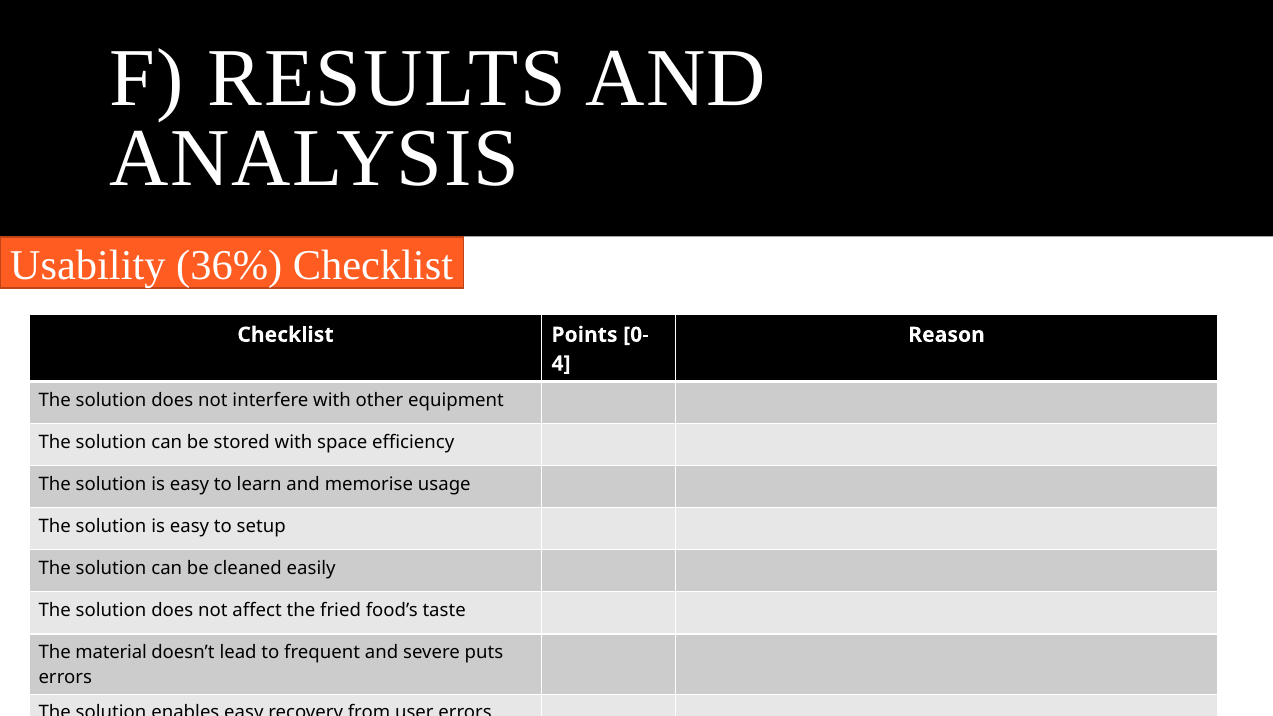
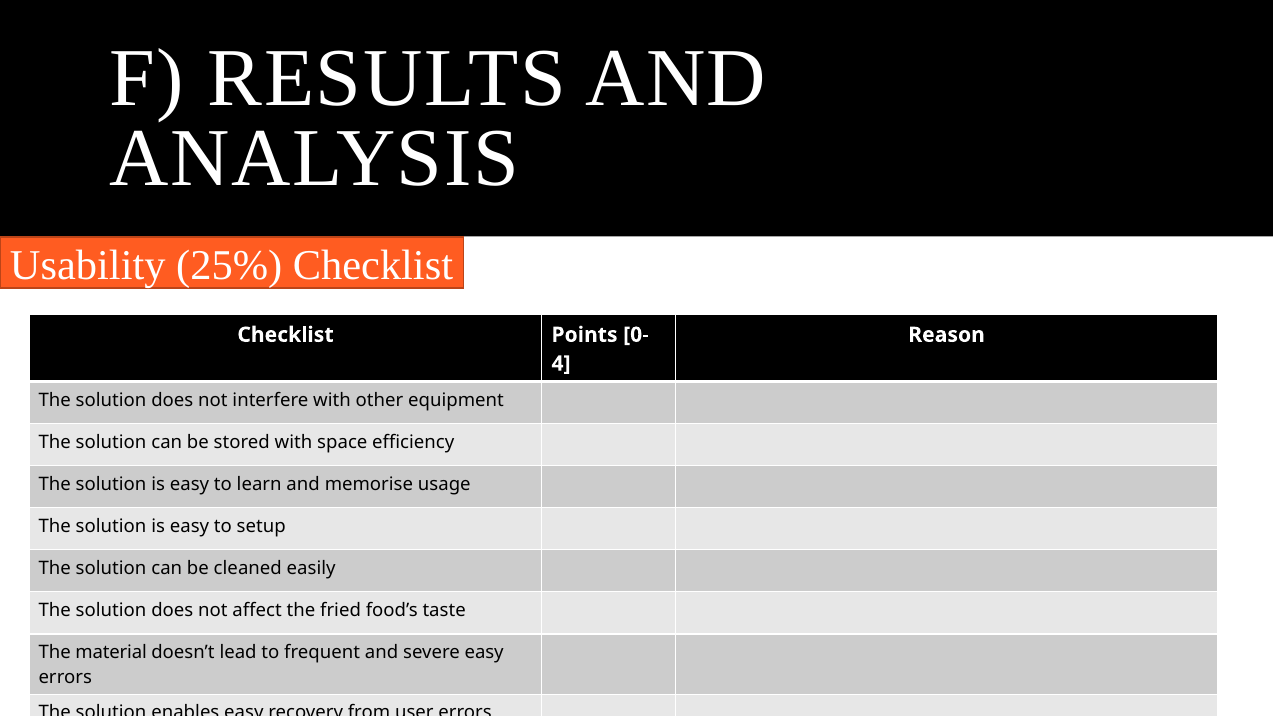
36%: 36% -> 25% (229, 266)
severe puts: puts -> easy (484, 653)
